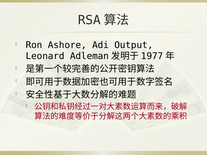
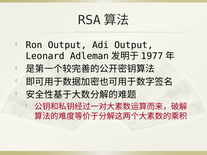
Ron Ashore: Ashore -> Output (67, 45)
